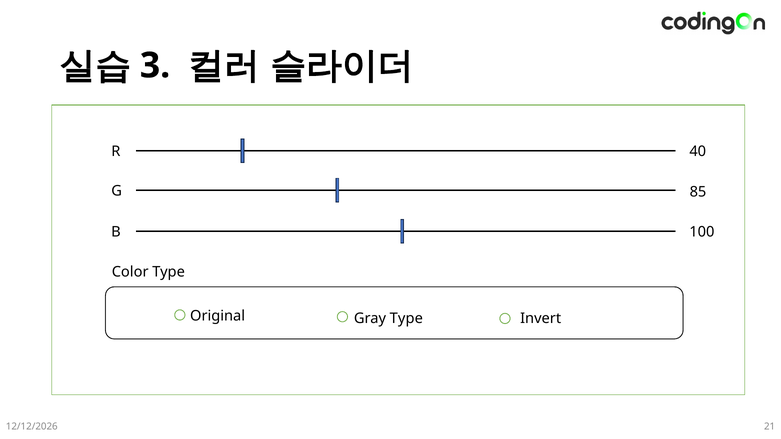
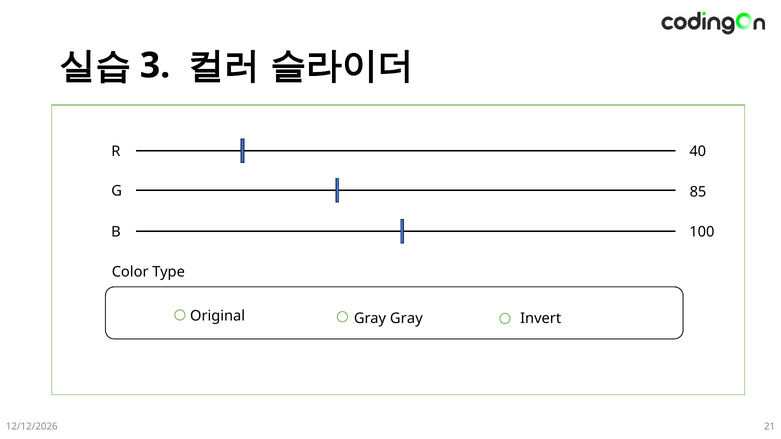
Gray Type: Type -> Gray (406, 319)
